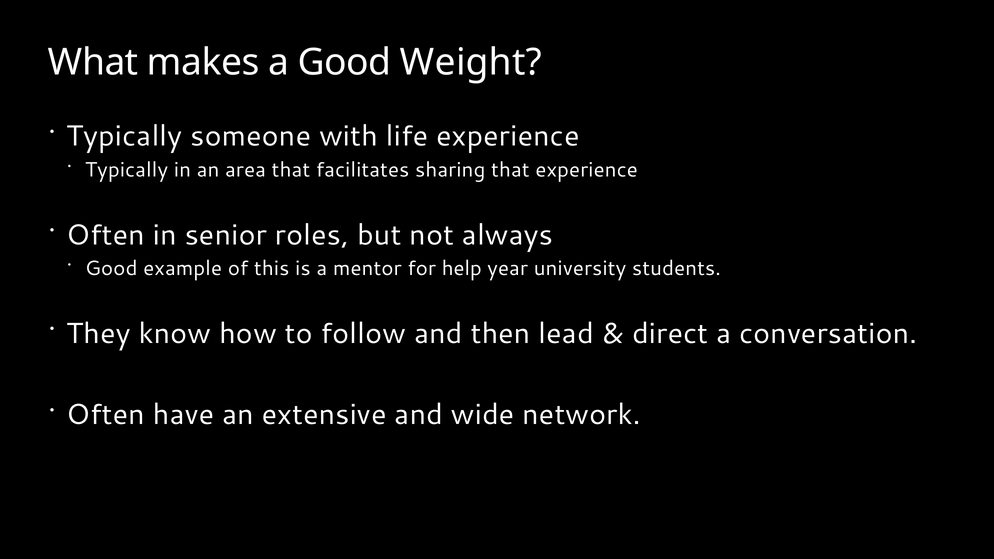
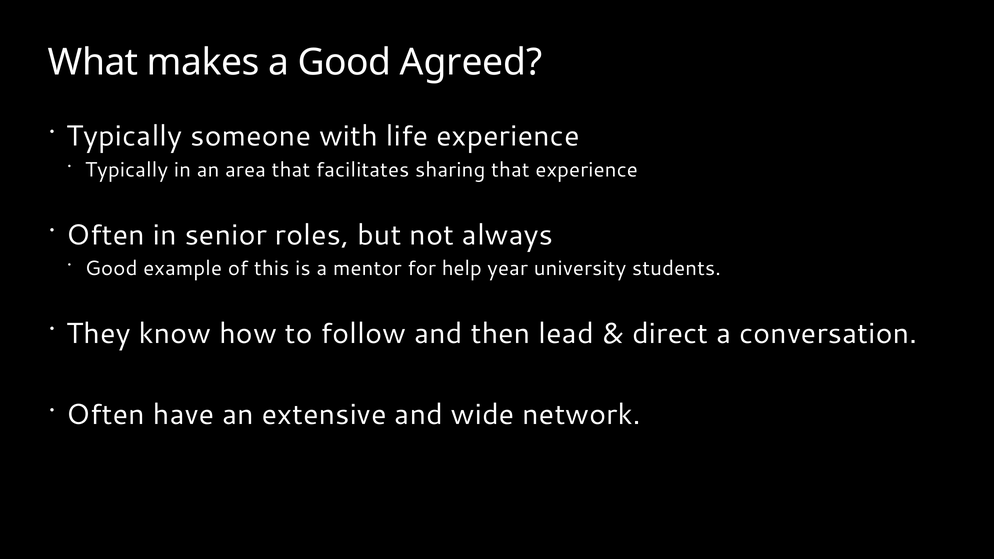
Weight: Weight -> Agreed (471, 62)
